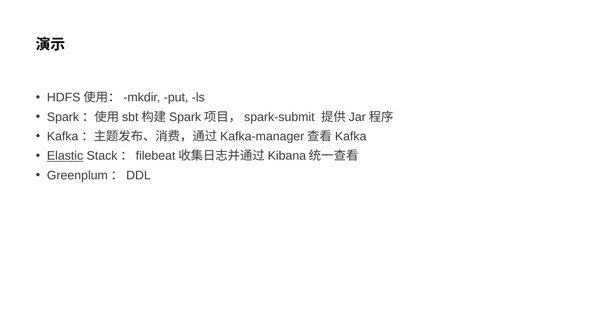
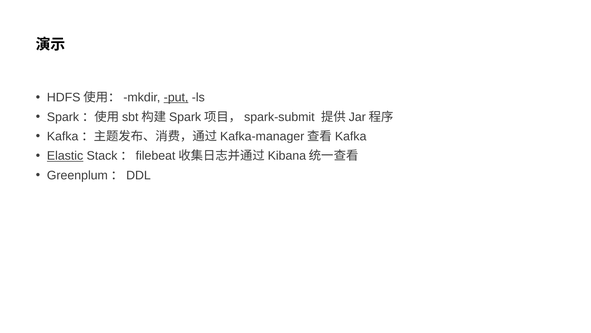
put underline: none -> present (176, 97)
